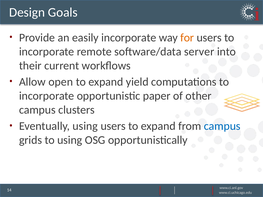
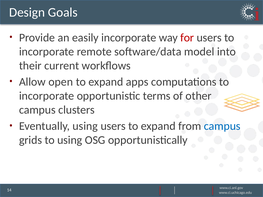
for colour: orange -> red (187, 38)
server: server -> model (199, 52)
yield: yield -> apps (137, 82)
paper: paper -> terms (157, 96)
